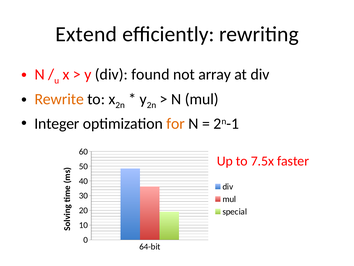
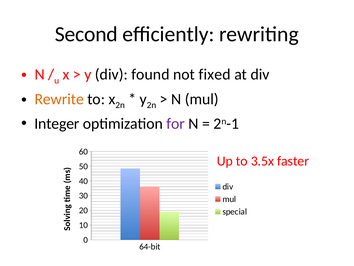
Extend: Extend -> Second (86, 34)
array: array -> fixed (215, 74)
for colour: orange -> purple (176, 124)
7.5x: 7.5x -> 3.5x (262, 161)
